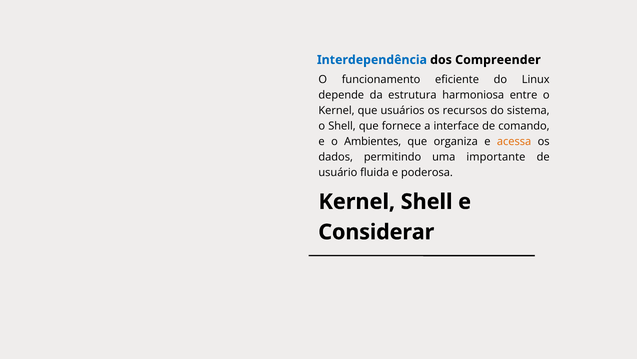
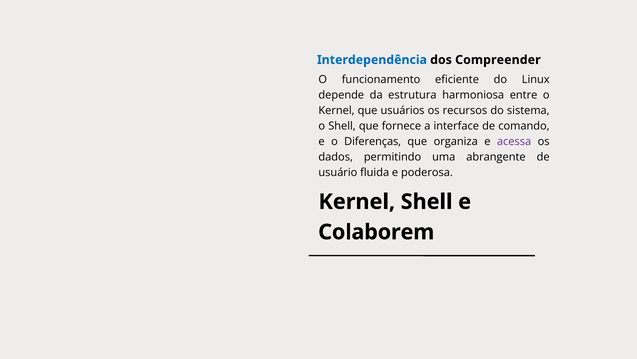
Ambientes: Ambientes -> Diferenças (373, 142)
acessa colour: orange -> purple (514, 142)
importante: importante -> abrangente (496, 157)
Considerar: Considerar -> Colaborem (376, 232)
